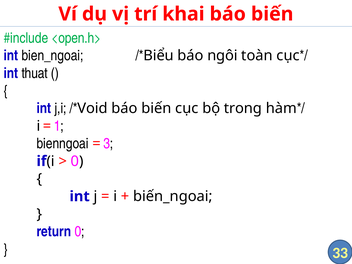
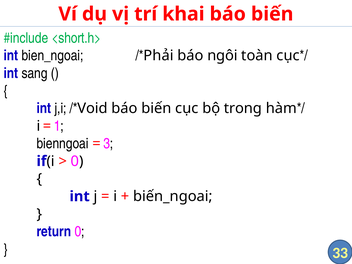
<open.h>: <open.h> -> <short.h> (76, 38)
Biểu: Biểu -> Phải (159, 56)
thuat: thuat -> sang (35, 73)
